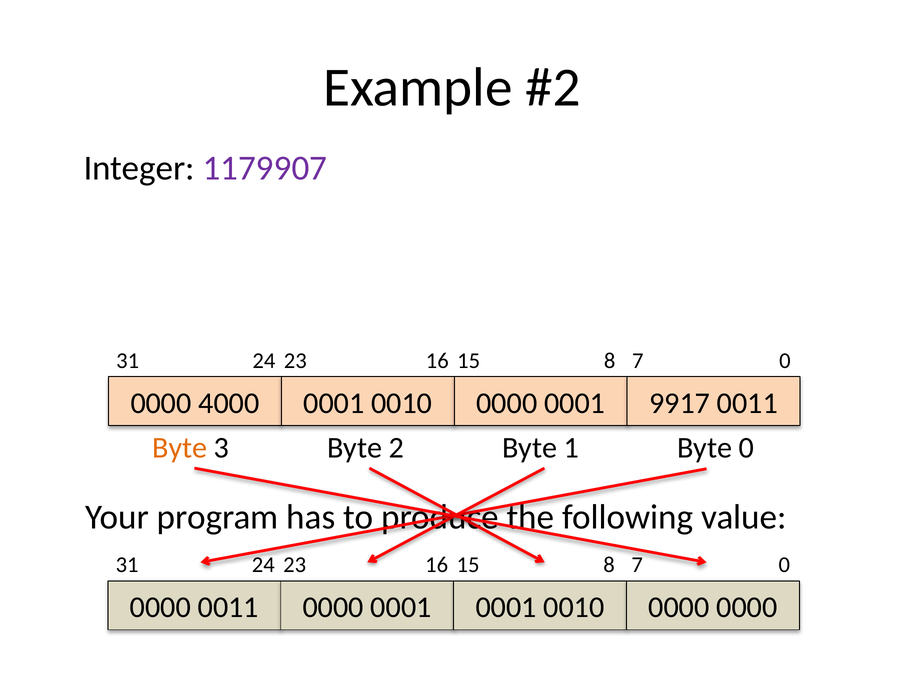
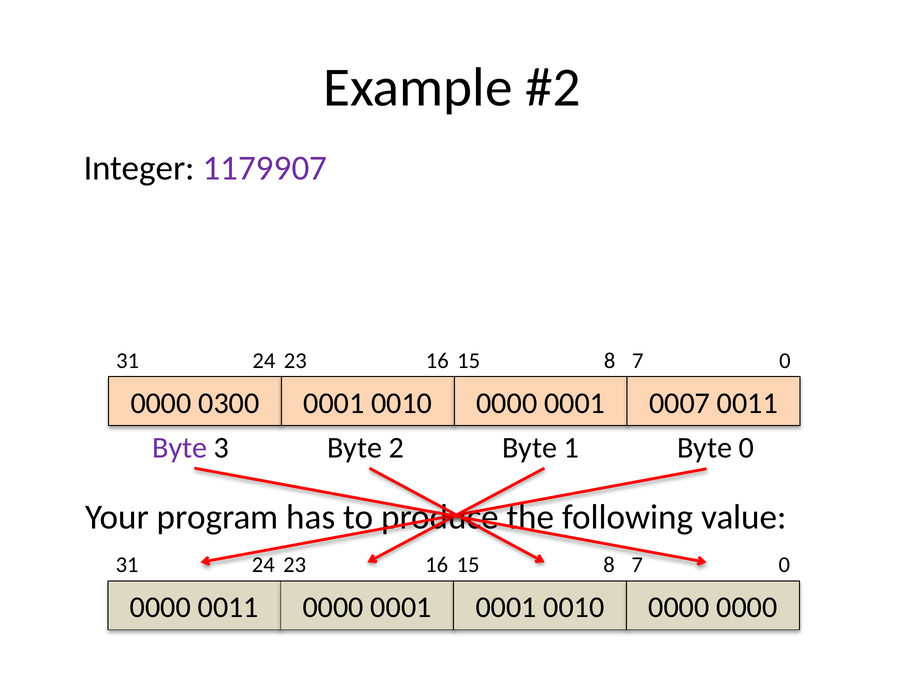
4000: 4000 -> 0300 (229, 403)
9917: 9917 -> 0007 (680, 403)
Byte colour: orange -> purple (180, 448)
